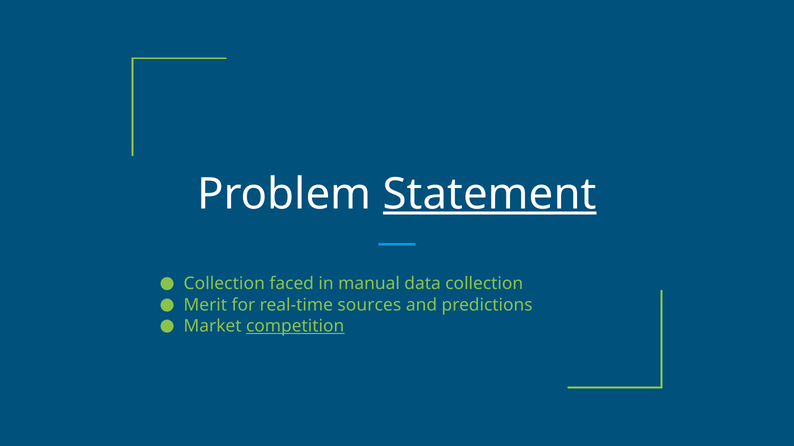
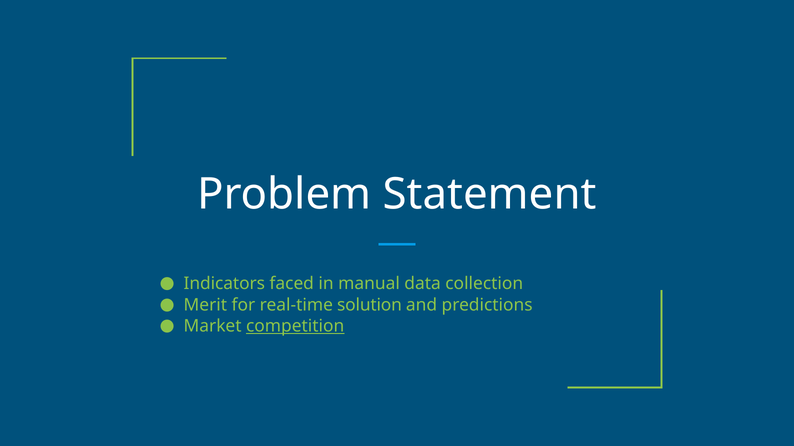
Statement underline: present -> none (490, 194)
Collection: Collection -> Indicators (224, 284)
sources: sources -> solution (370, 305)
